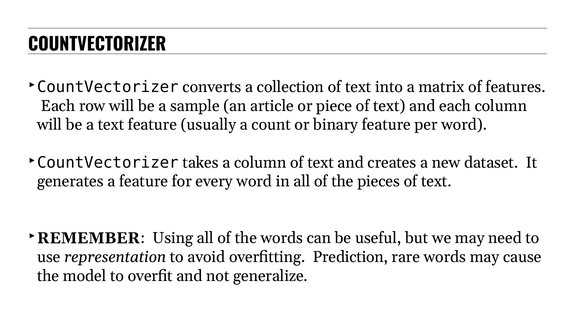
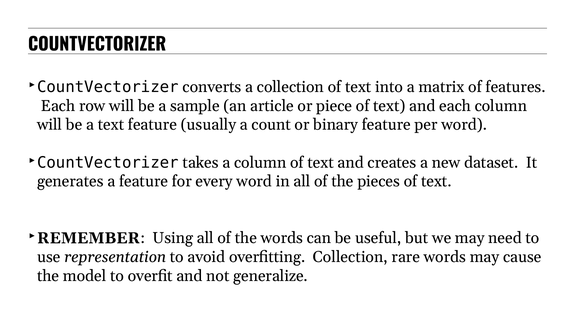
overfitting Prediction: Prediction -> Collection (350, 257)
